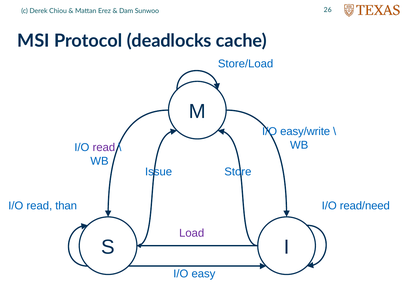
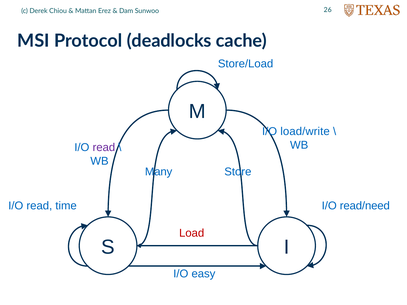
easy/write: easy/write -> load/write (305, 132)
Issue: Issue -> Many (159, 172)
than: than -> time (66, 206)
Load colour: purple -> red (192, 233)
